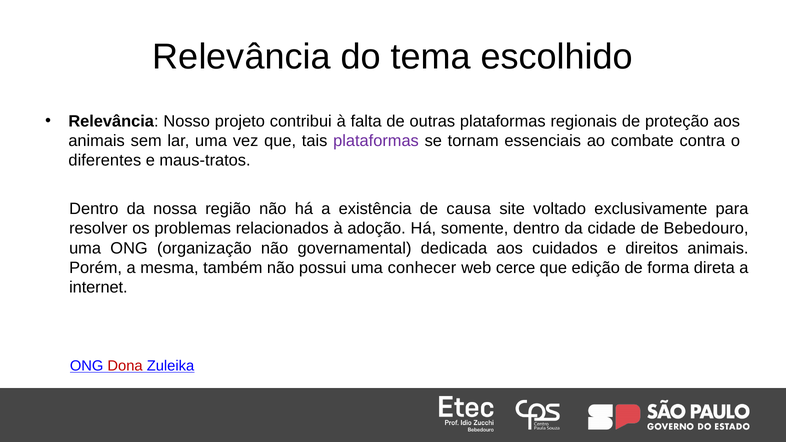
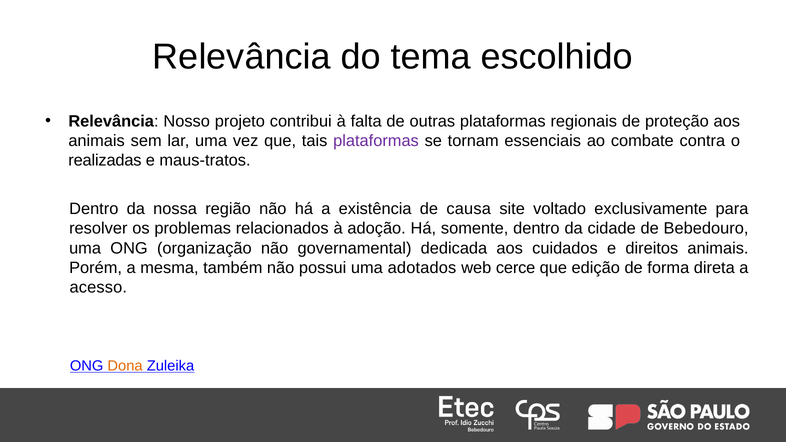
diferentes: diferentes -> realizadas (105, 161)
conhecer: conhecer -> adotados (422, 268)
internet: internet -> acesso (98, 288)
Dona colour: red -> orange (125, 366)
